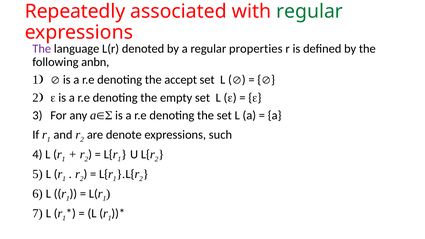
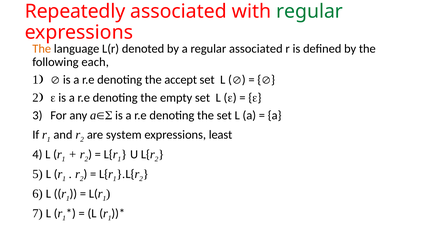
The colour: purple -> orange (42, 49)
regular properties: properties -> associated (256, 49)
anbn: anbn -> each (95, 62)
denote: denote -> system (124, 135)
such: such -> least (221, 135)
